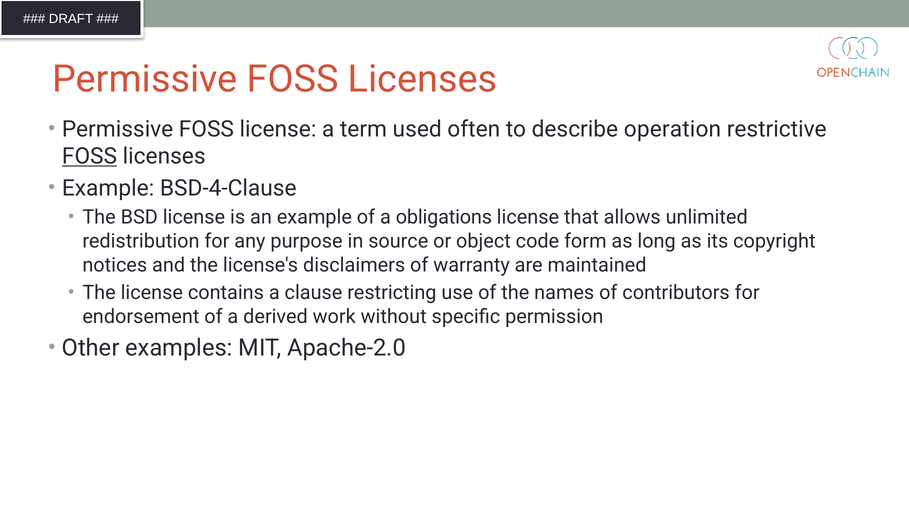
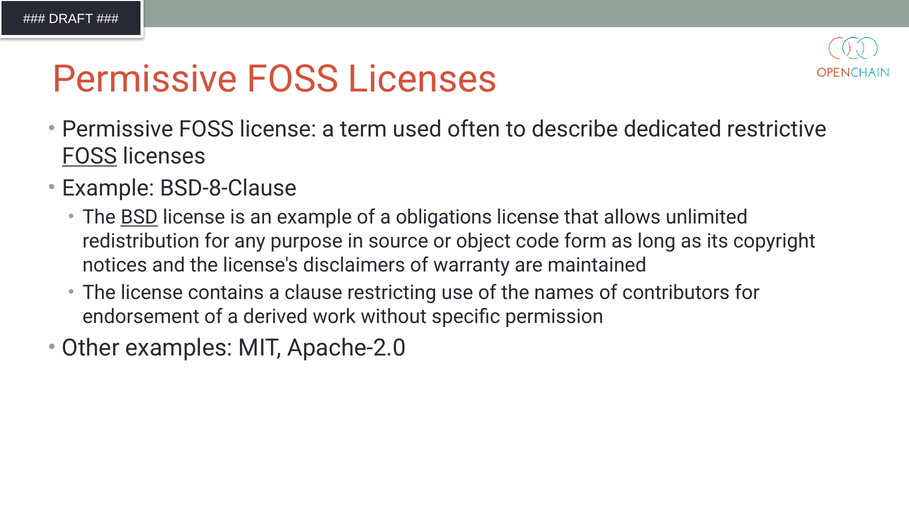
operation: operation -> dedicated (673, 129)
BSD-4-Clause: BSD-4-Clause -> BSD-8-Clause (228, 188)
BSD underline: none -> present (139, 218)
